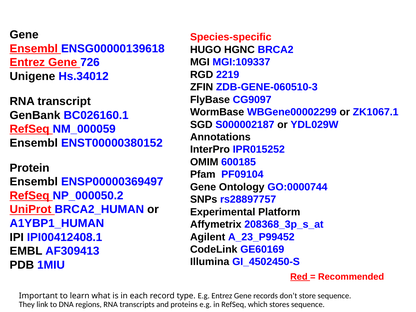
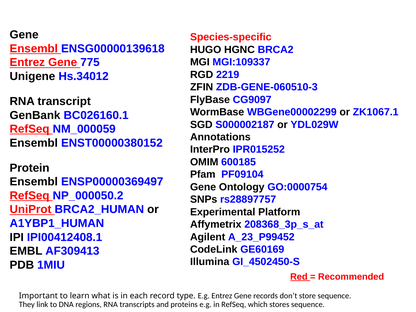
726: 726 -> 775 (90, 62)
GO:0000744: GO:0000744 -> GO:0000754 (297, 187)
